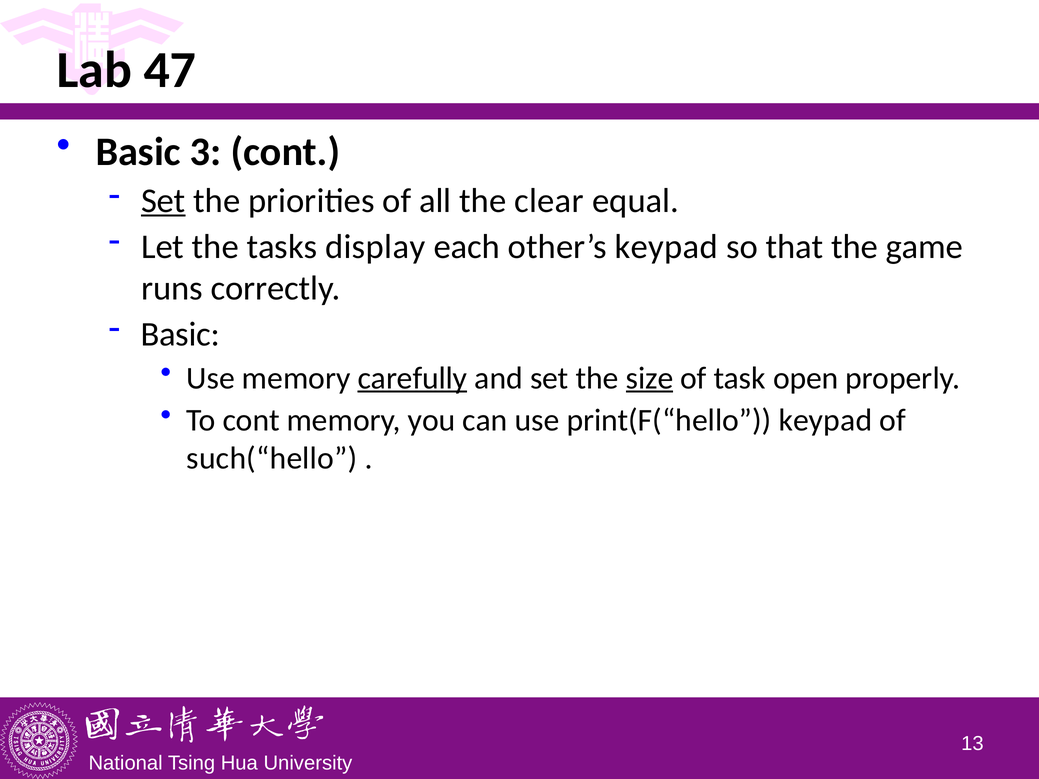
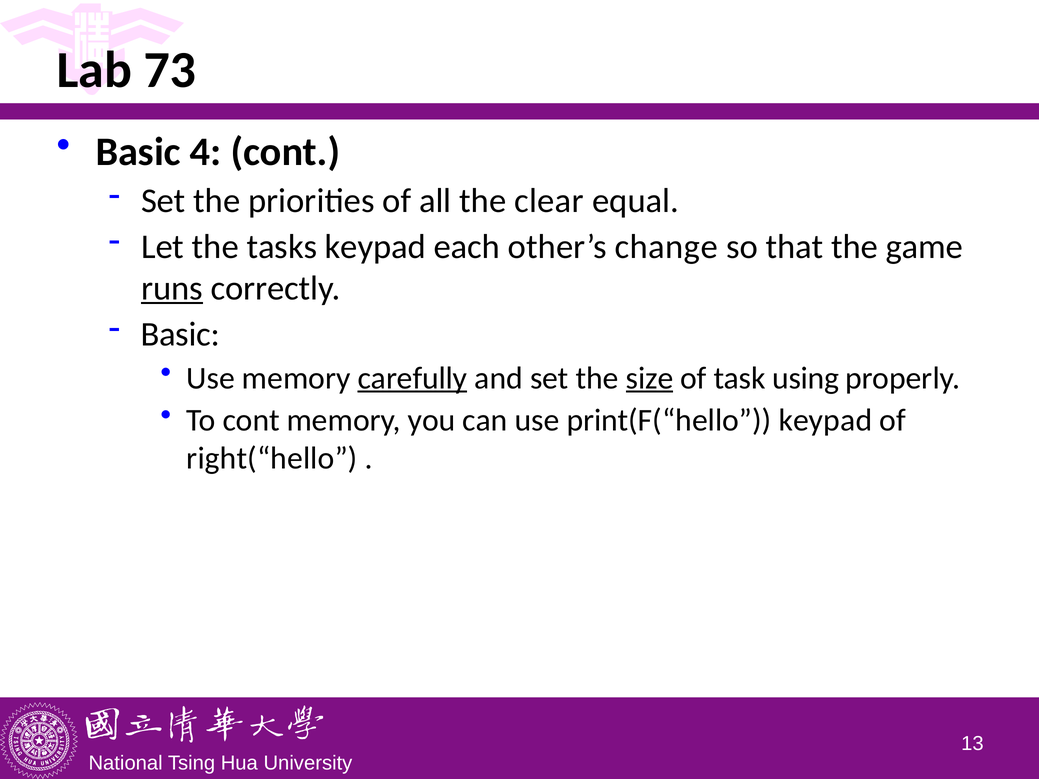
47: 47 -> 73 (170, 70)
3: 3 -> 4 (206, 152)
Set underline: present -> none (163, 201)
tasks display: display -> keypad (375, 247)
other’s keypad: keypad -> change (666, 247)
runs underline: none -> present (172, 288)
open: open -> using (806, 378)
such(“hello: such(“hello -> right(“hello (272, 459)
